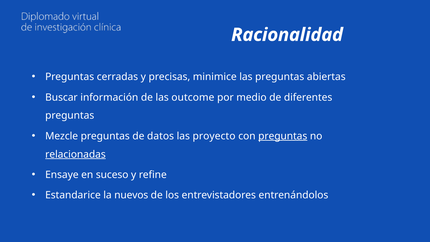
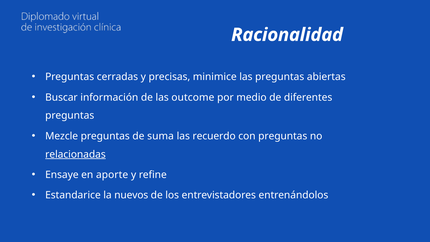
datos: datos -> suma (161, 136)
proyecto: proyecto -> recuerdo (214, 136)
preguntas underline: present -> none (283, 136)
suceso: suceso -> aporte (112, 175)
